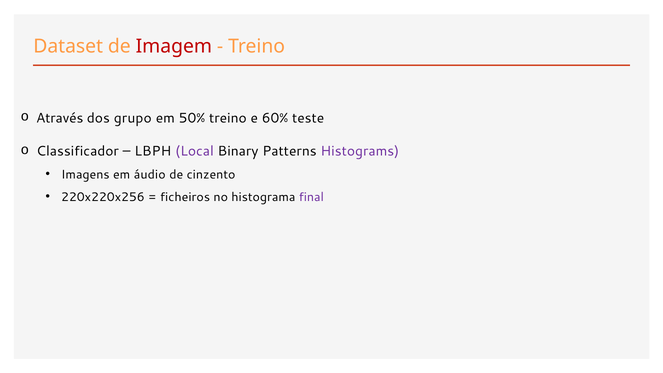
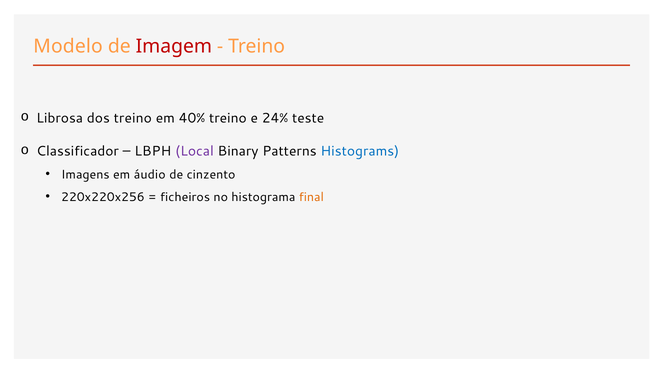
Dataset: Dataset -> Modelo (68, 46)
Através: Através -> Librosa (60, 118)
dos grupo: grupo -> treino (133, 118)
50%: 50% -> 40% (192, 118)
60%: 60% -> 24% (275, 118)
Histograms colour: purple -> blue (360, 151)
final colour: purple -> orange (311, 197)
